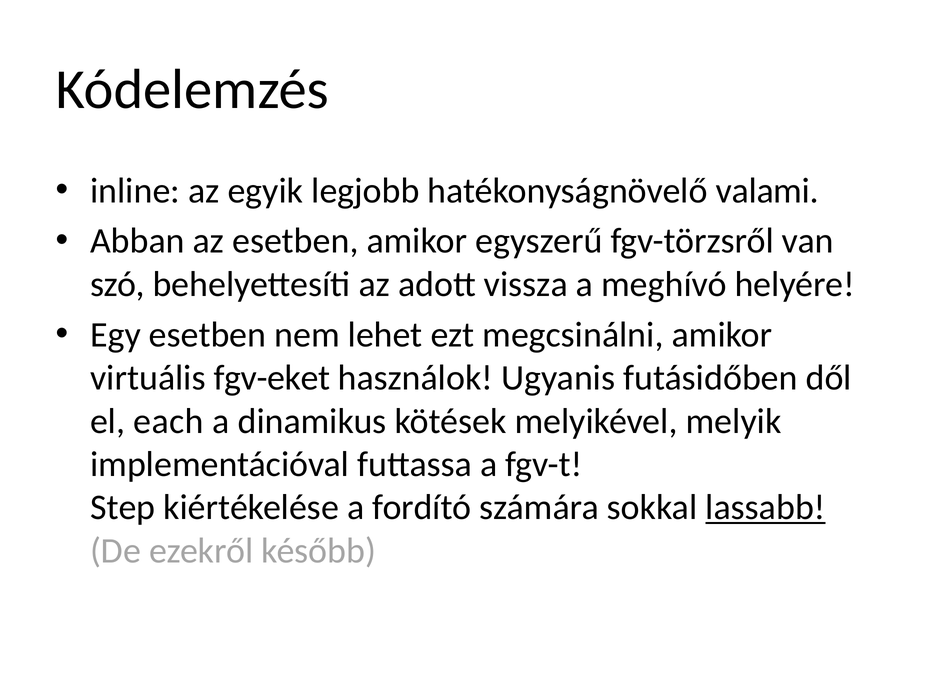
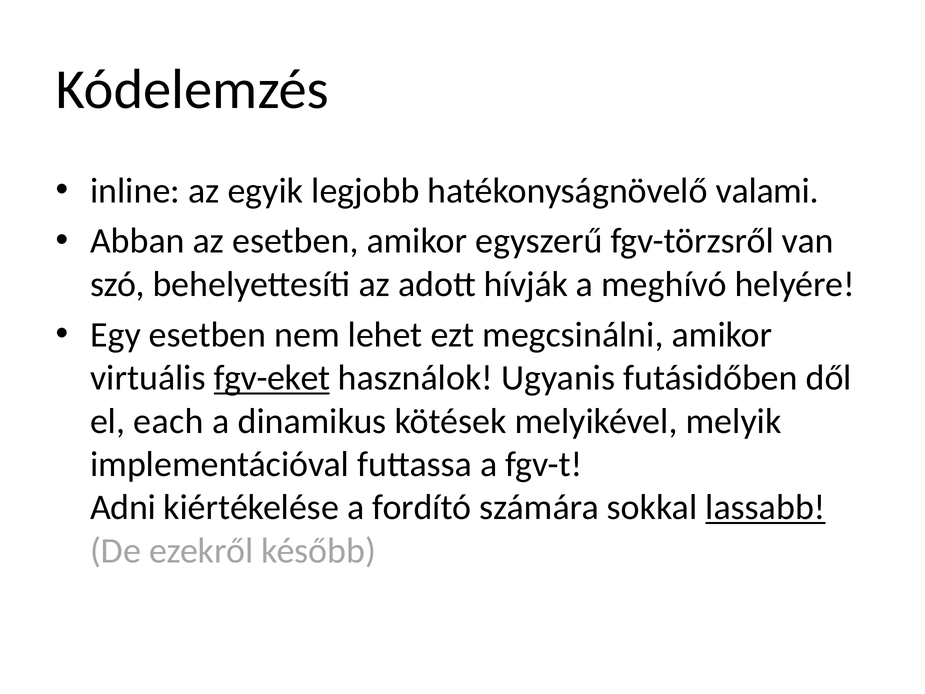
vissza: vissza -> hívják (526, 284)
fgv-eket underline: none -> present (272, 378)
Step: Step -> Adni (123, 507)
